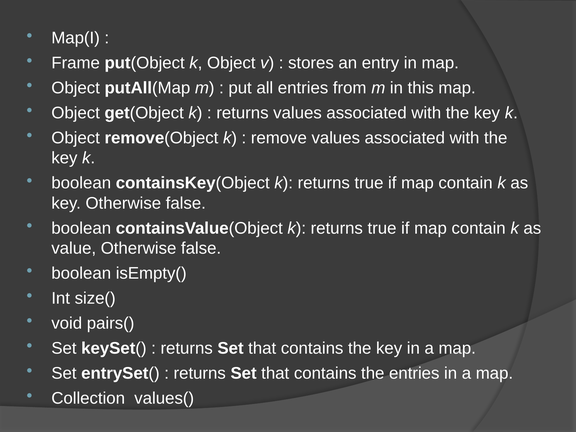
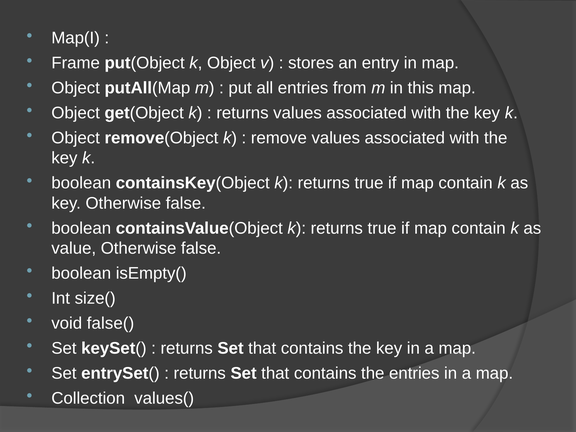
pairs(: pairs( -> false( (110, 323)
